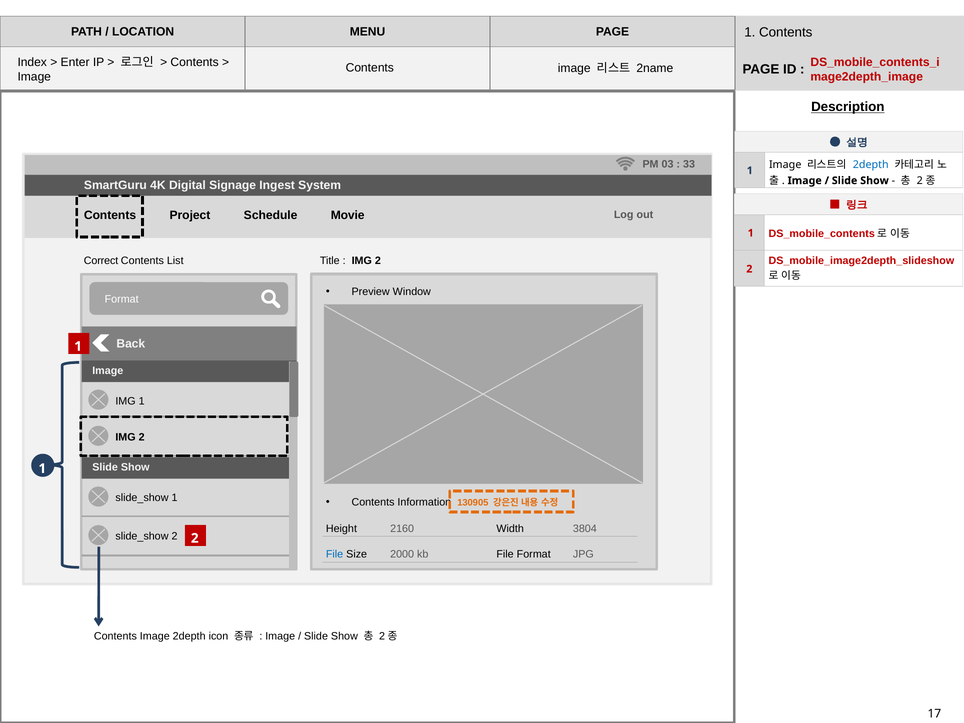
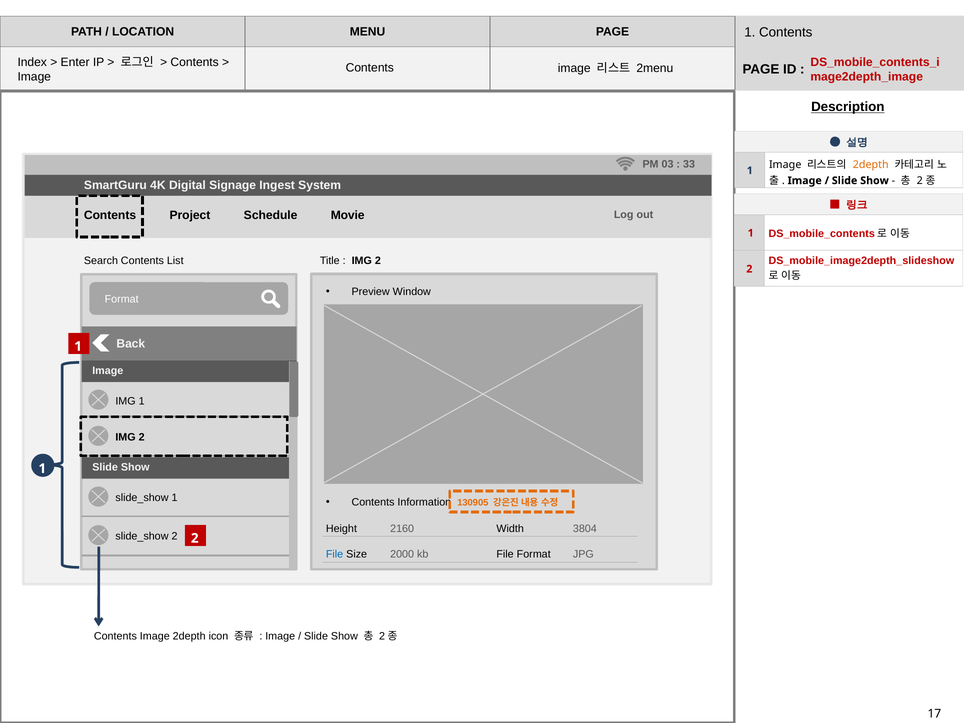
2name: 2name -> 2menu (655, 69)
2depth colour: blue -> orange (871, 165)
Correct: Correct -> Search (101, 261)
